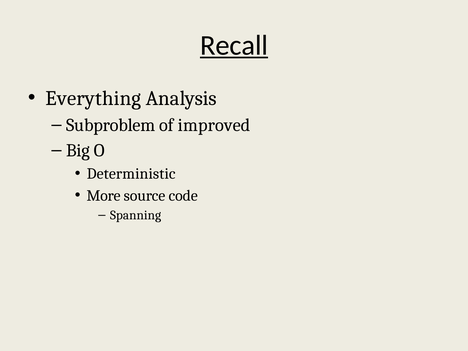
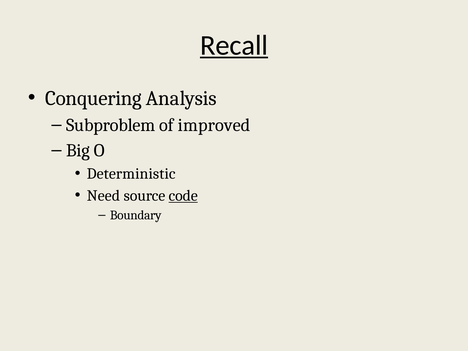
Everything: Everything -> Conquering (94, 98)
More: More -> Need (103, 196)
code underline: none -> present (183, 196)
Spanning: Spanning -> Boundary (136, 215)
